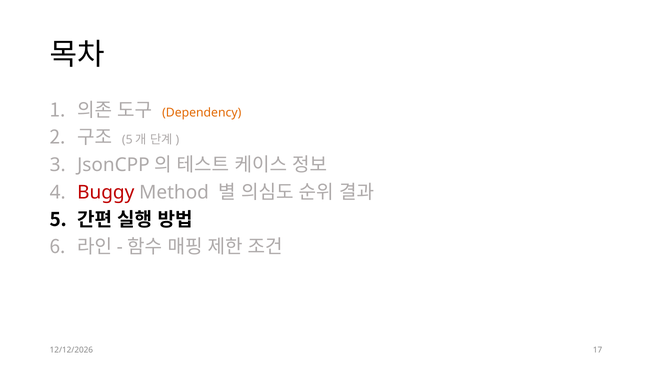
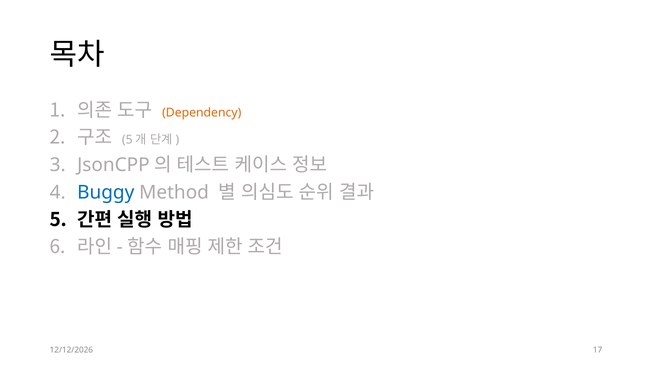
Buggy colour: red -> blue (106, 192)
